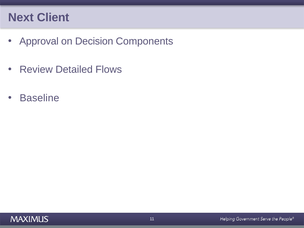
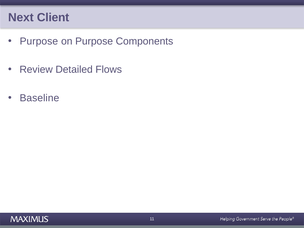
Approval: Approval -> Purpose (39, 41)
on Decision: Decision -> Purpose (94, 41)
